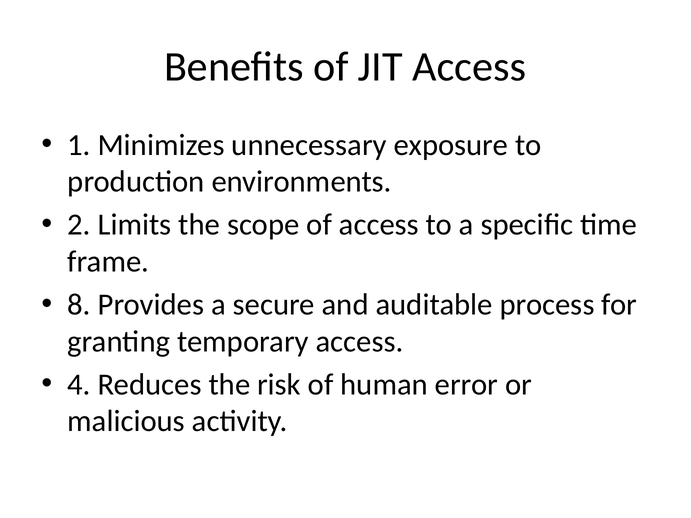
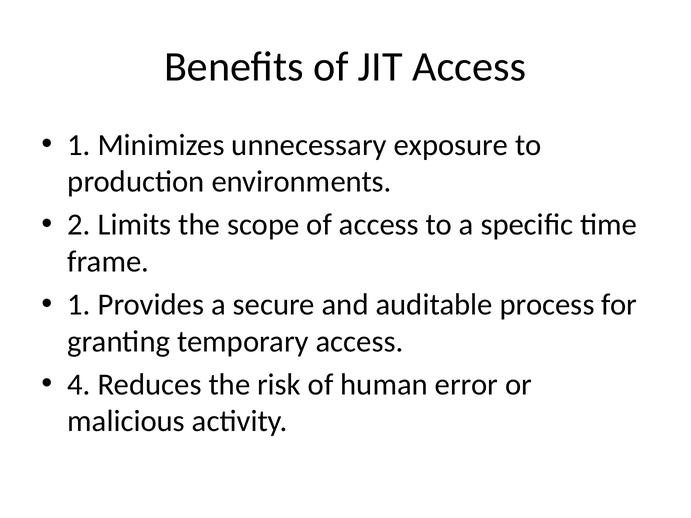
8: 8 -> 1 (79, 305)
